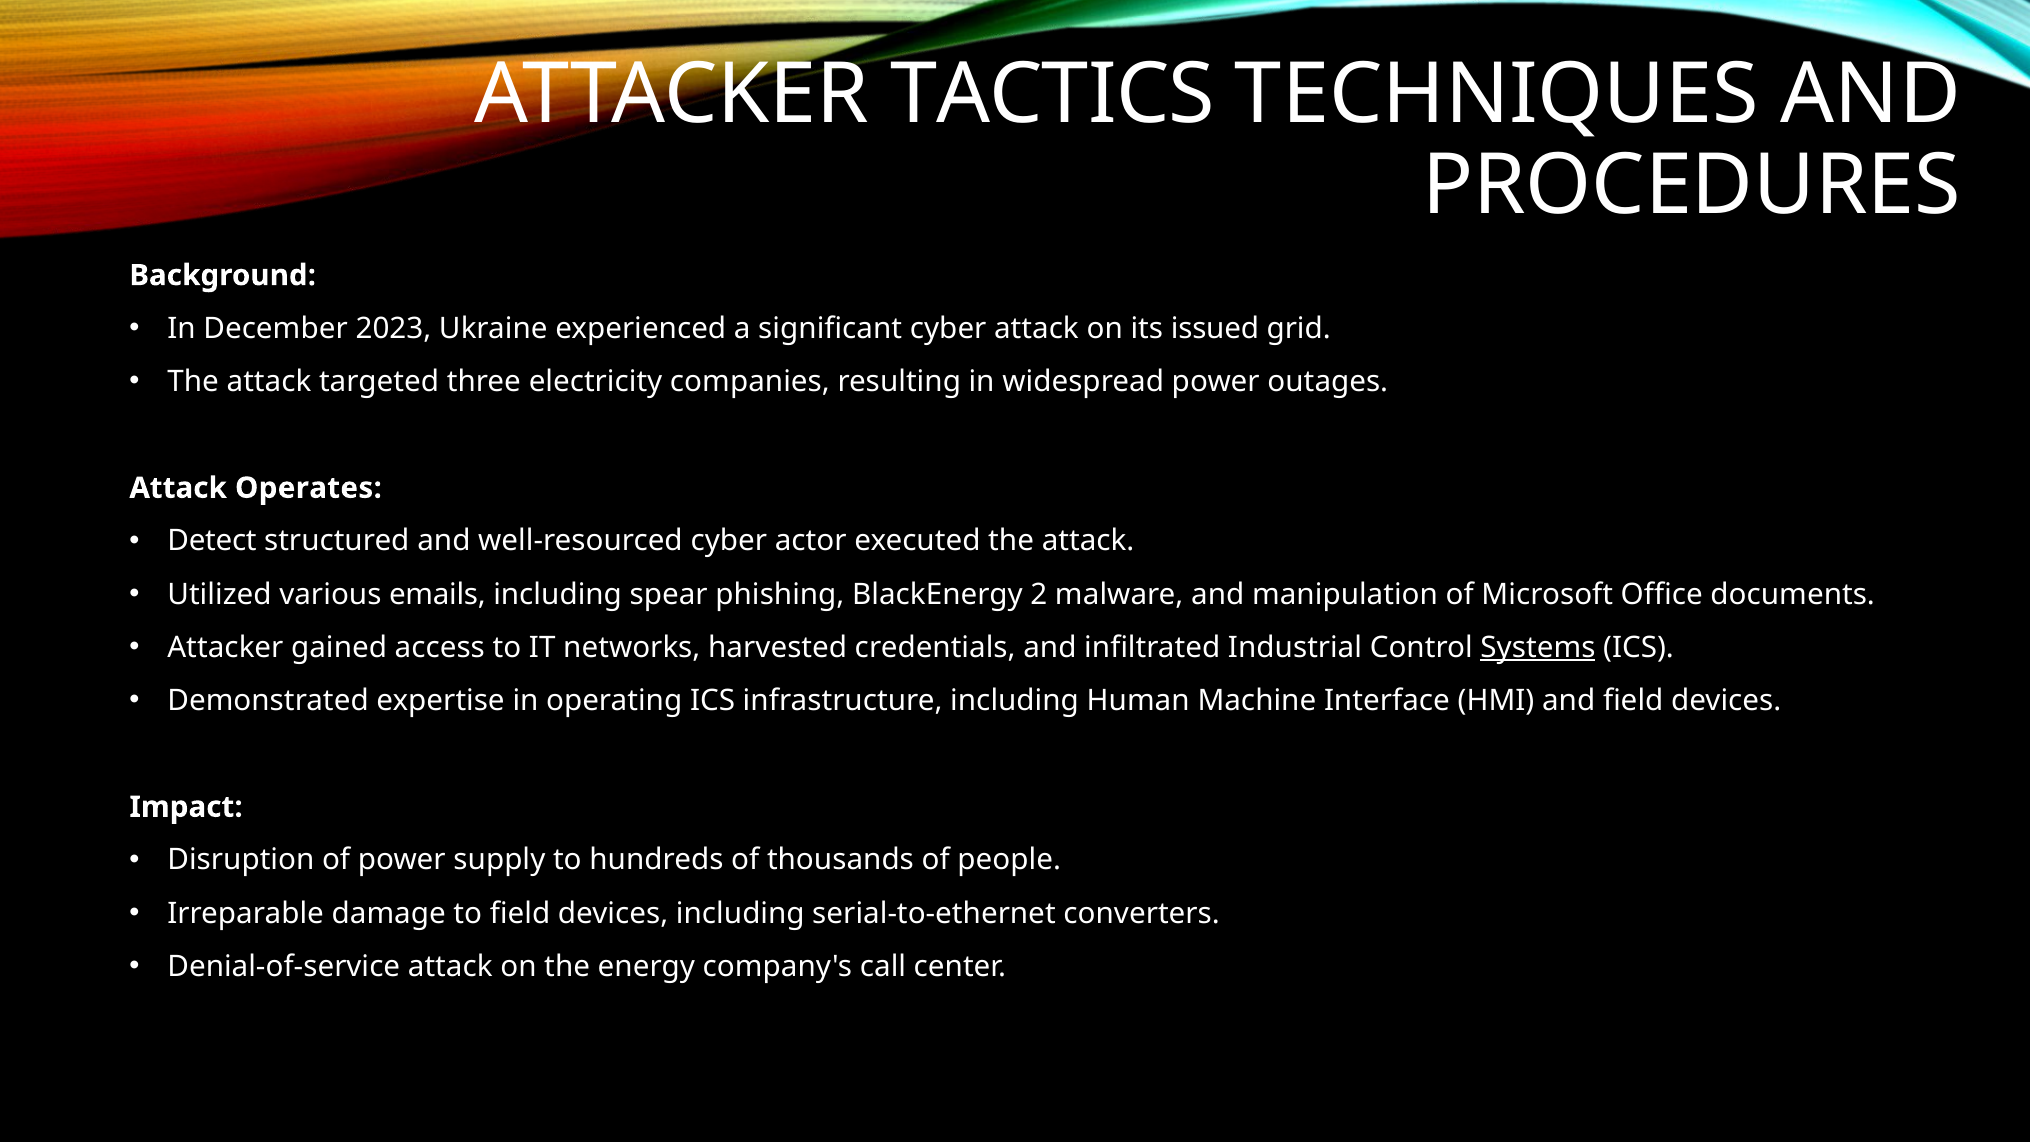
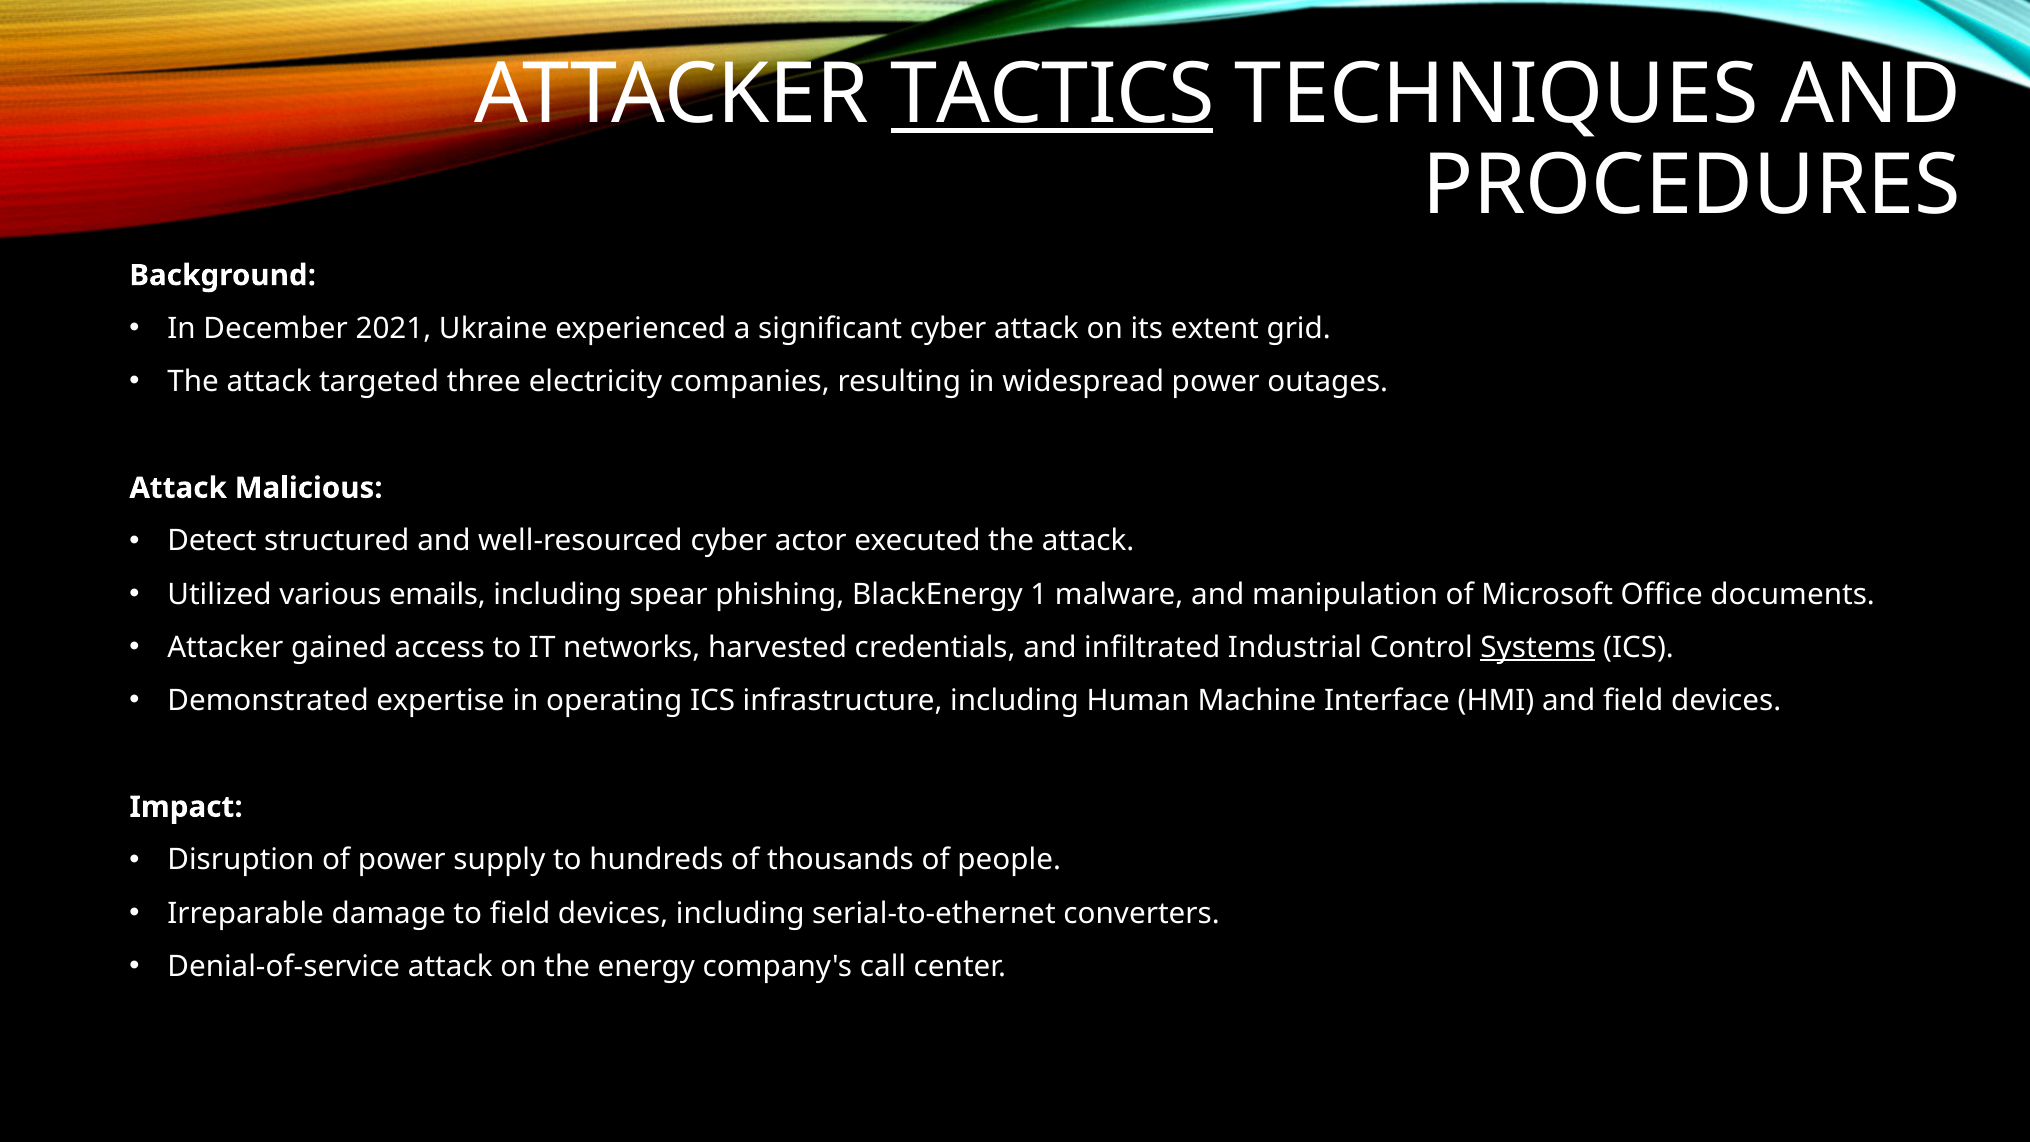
TACTICS underline: none -> present (1053, 95)
2023: 2023 -> 2021 (393, 329)
issued: issued -> extent (1215, 329)
Operates: Operates -> Malicious (309, 488)
2: 2 -> 1 (1039, 594)
